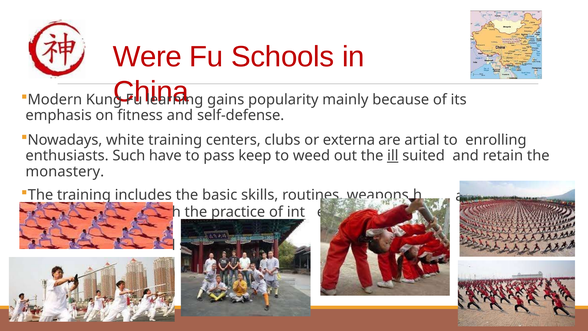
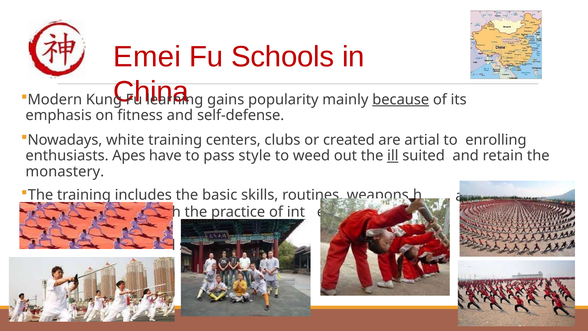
Were: Were -> Emei (147, 57)
because underline: none -> present (401, 99)
or externa: externa -> created (349, 140)
Such: Such -> Apes (129, 156)
keep: keep -> style (255, 156)
